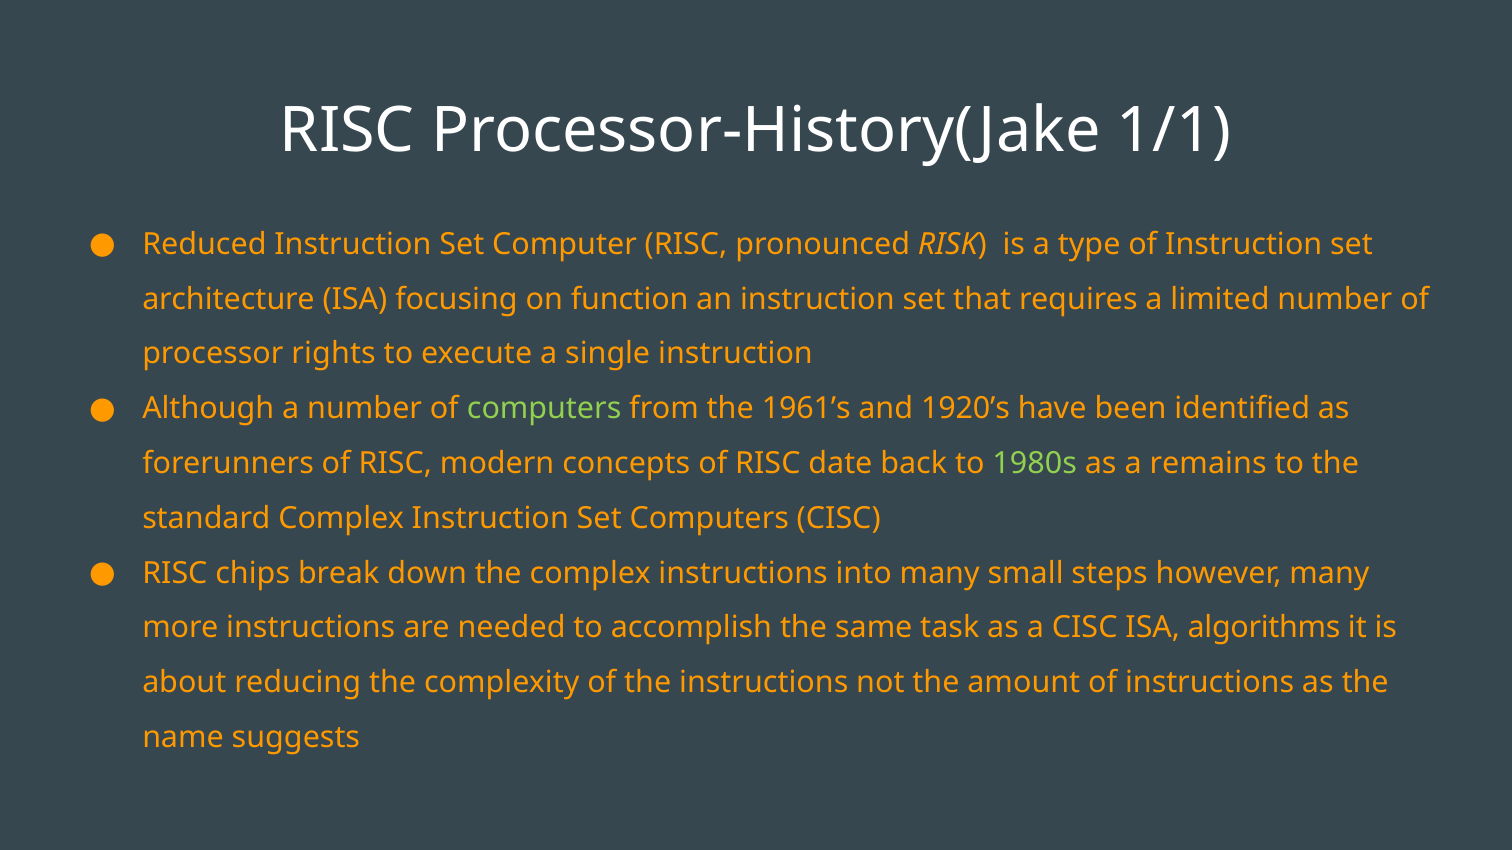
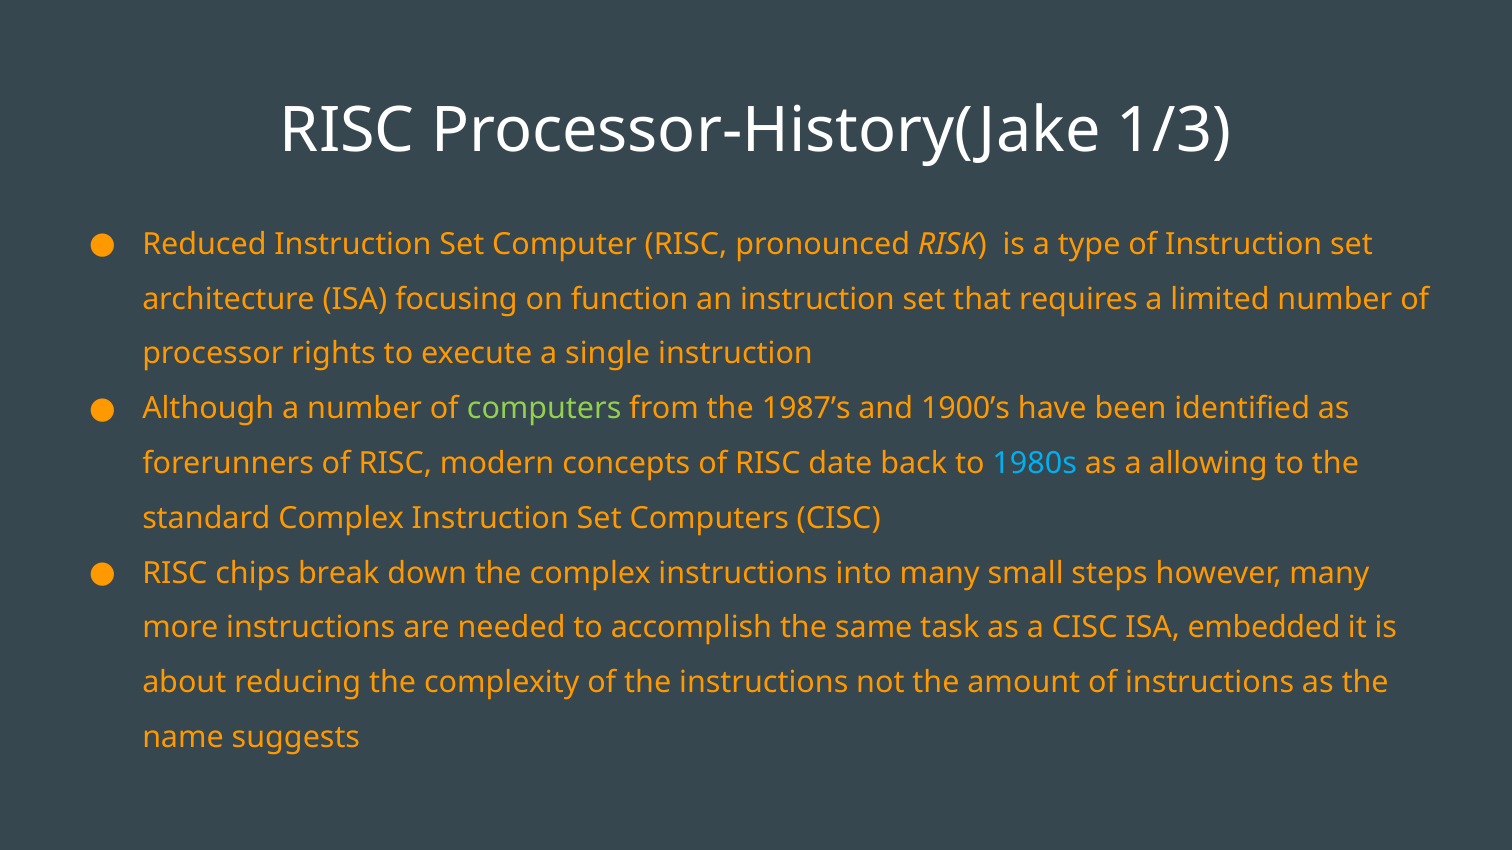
1/1: 1/1 -> 1/3 (1174, 131)
1961’s: 1961’s -> 1987’s (806, 409)
1920’s: 1920’s -> 1900’s (966, 409)
1980s colour: light green -> light blue (1035, 464)
remains: remains -> allowing (1208, 464)
algorithms: algorithms -> embedded (1264, 628)
